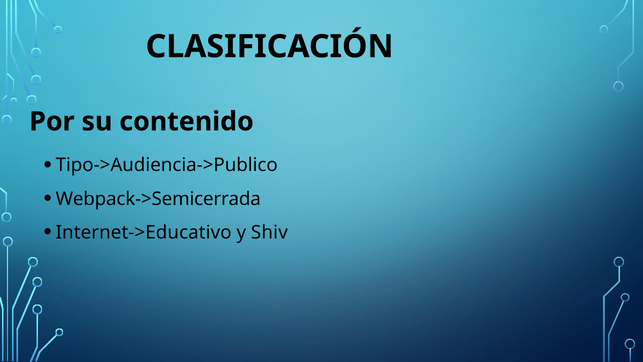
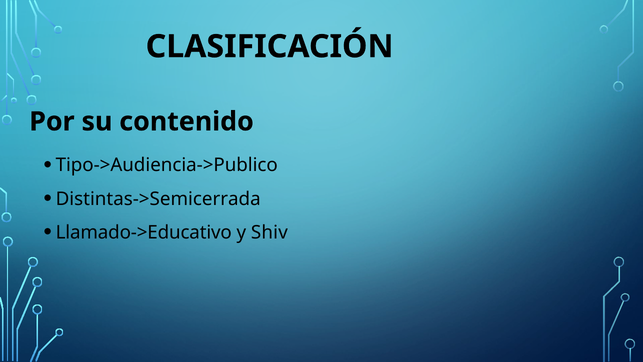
Webpack->Semicerrada: Webpack->Semicerrada -> Distintas->Semicerrada (158, 199)
Internet->Educativo: Internet->Educativo -> Llamado->Educativo (144, 232)
